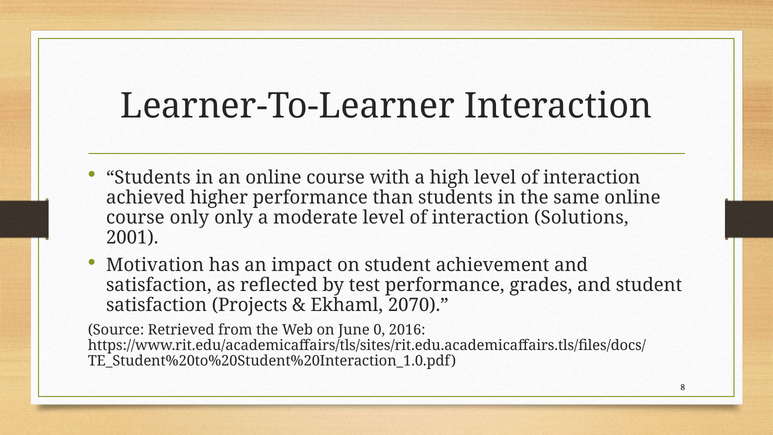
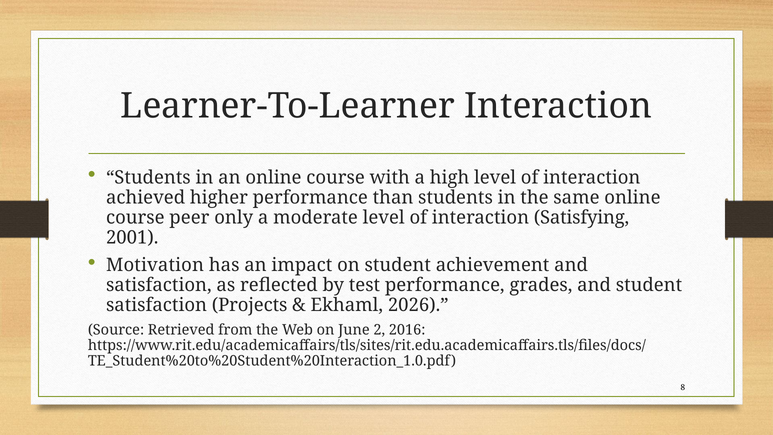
course only: only -> peer (189, 217)
Solutions: Solutions -> Satisfying (582, 217)
2070: 2070 -> 2026 (418, 305)
0: 0 -> 2 (379, 330)
